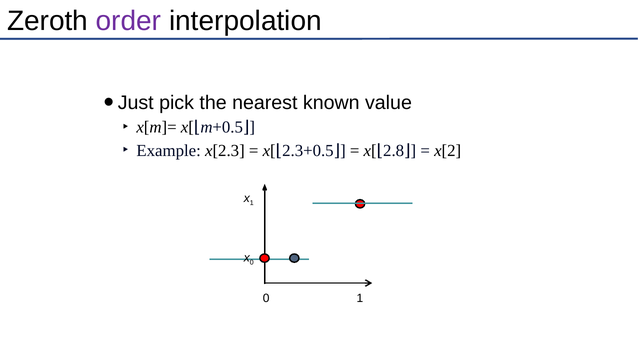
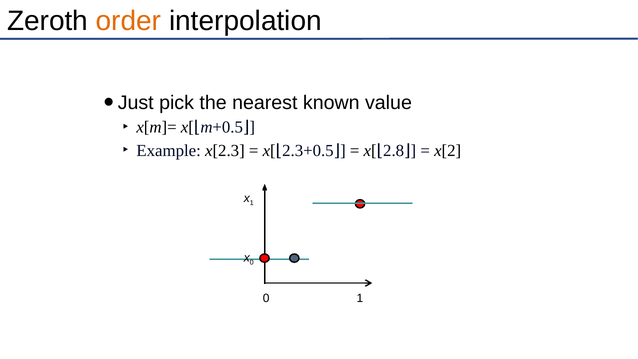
order colour: purple -> orange (129, 21)
